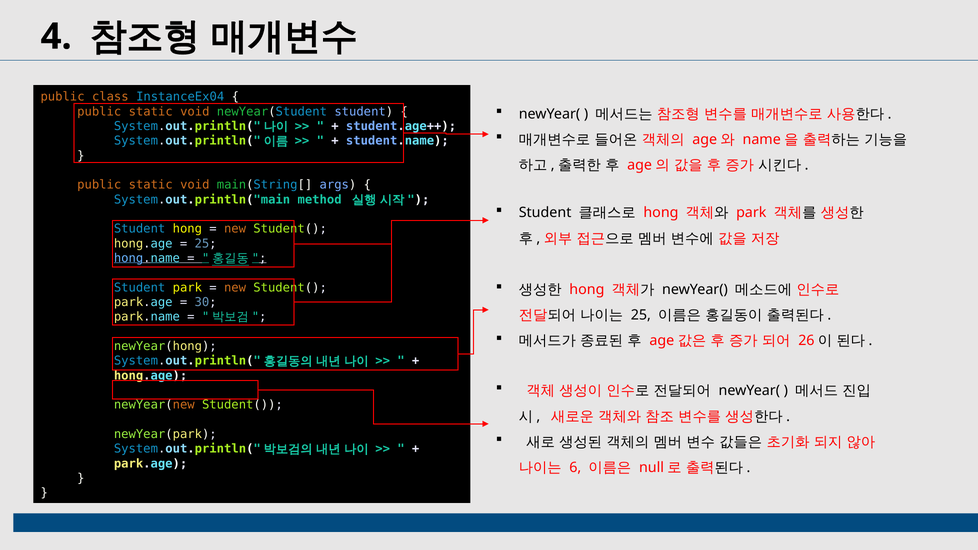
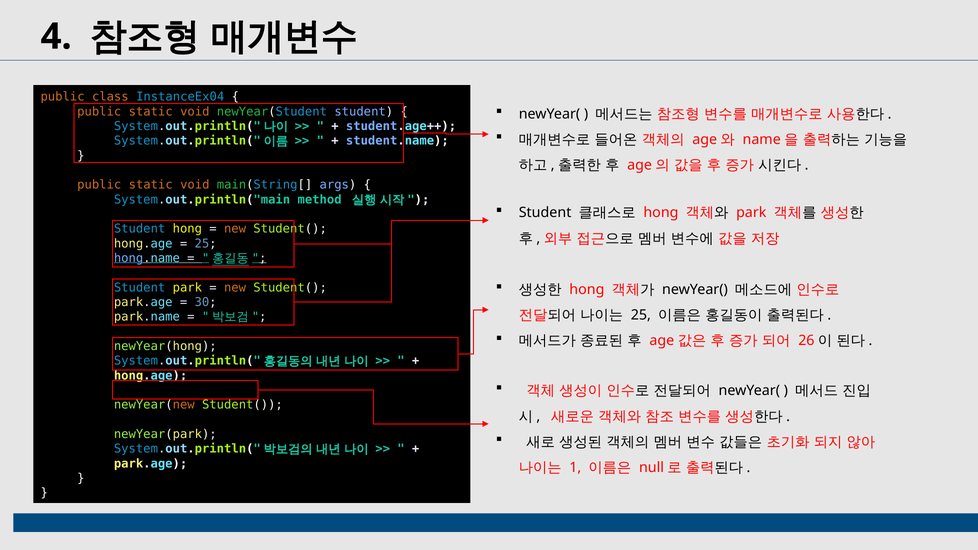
6: 6 -> 1 (575, 468)
